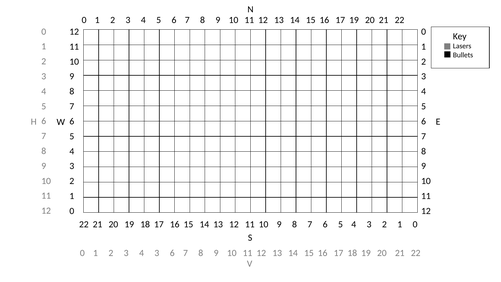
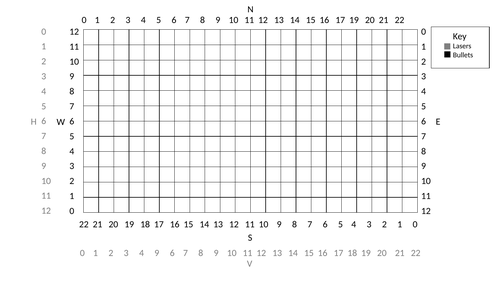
3 4 3: 3 -> 9 (157, 253)
